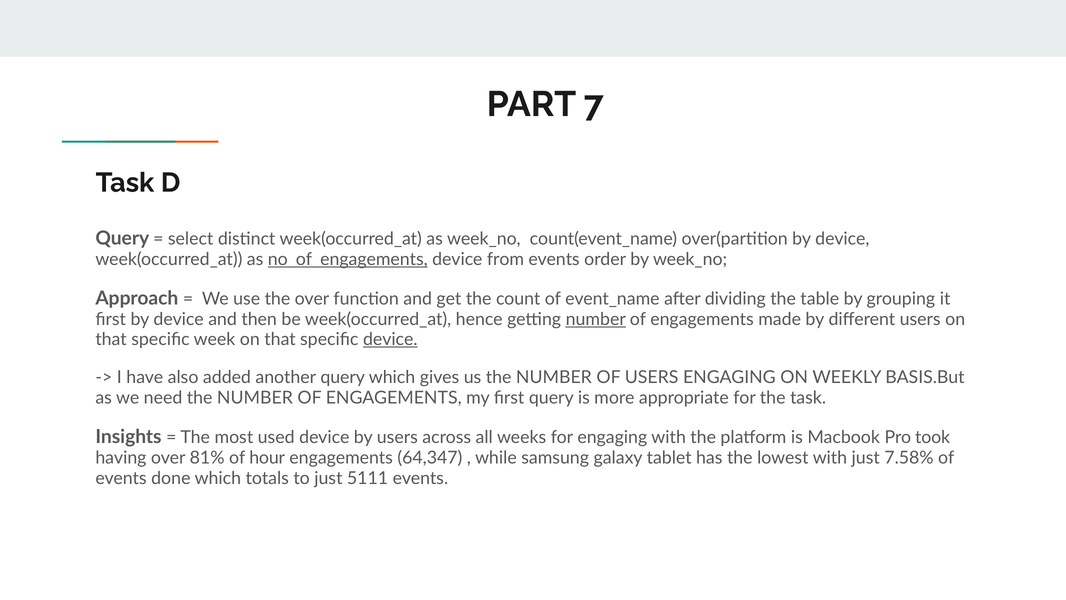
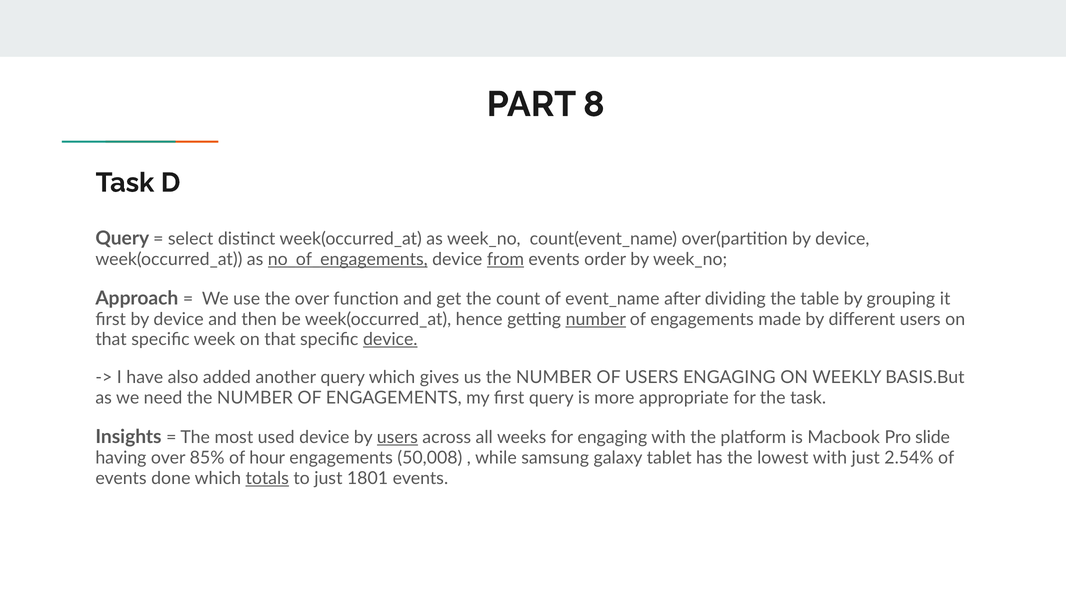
7: 7 -> 8 (594, 104)
from underline: none -> present (505, 259)
users underline: none -> present (397, 437)
took: took -> slide (933, 437)
81%: 81% -> 85% (207, 458)
64,347: 64,347 -> 50,008 (430, 458)
7.58%: 7.58% -> 2.54% (909, 458)
totals underline: none -> present (267, 478)
5111: 5111 -> 1801 (368, 478)
